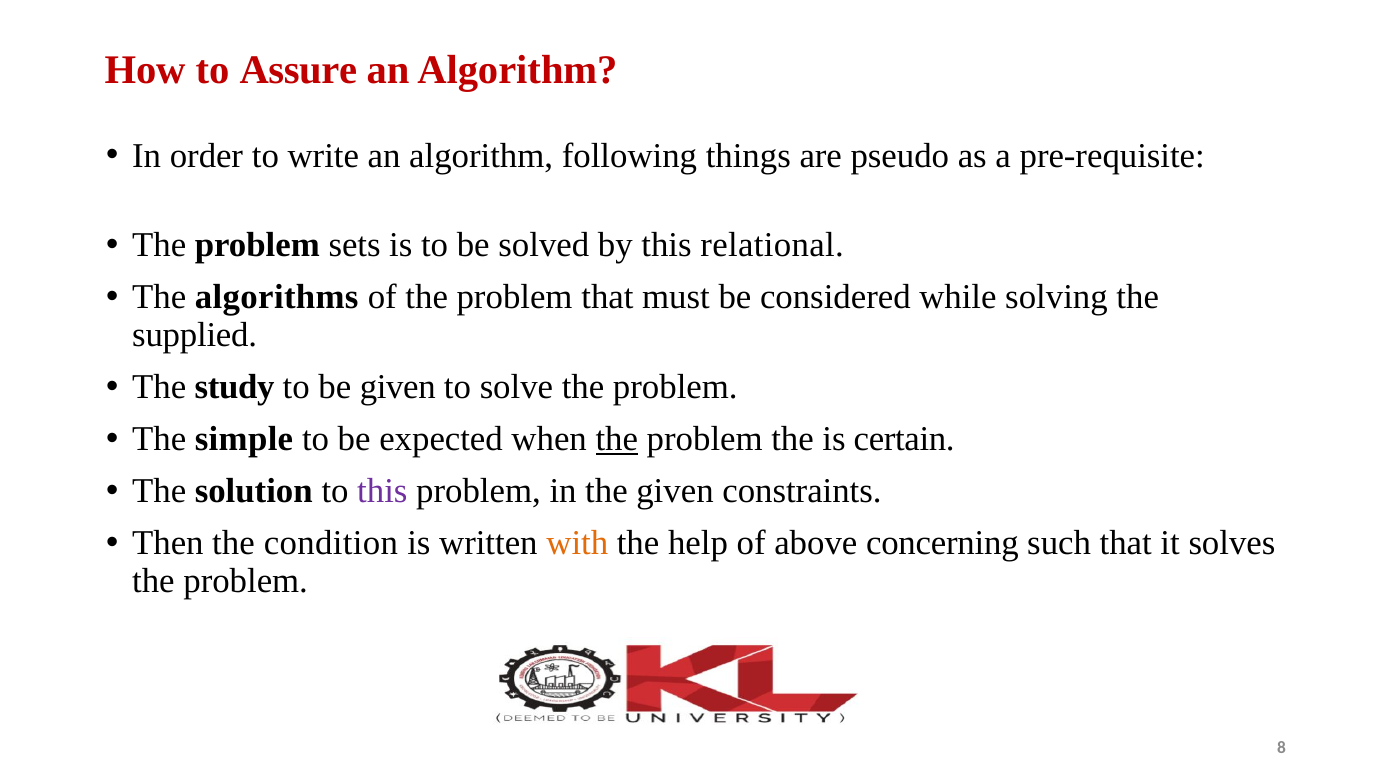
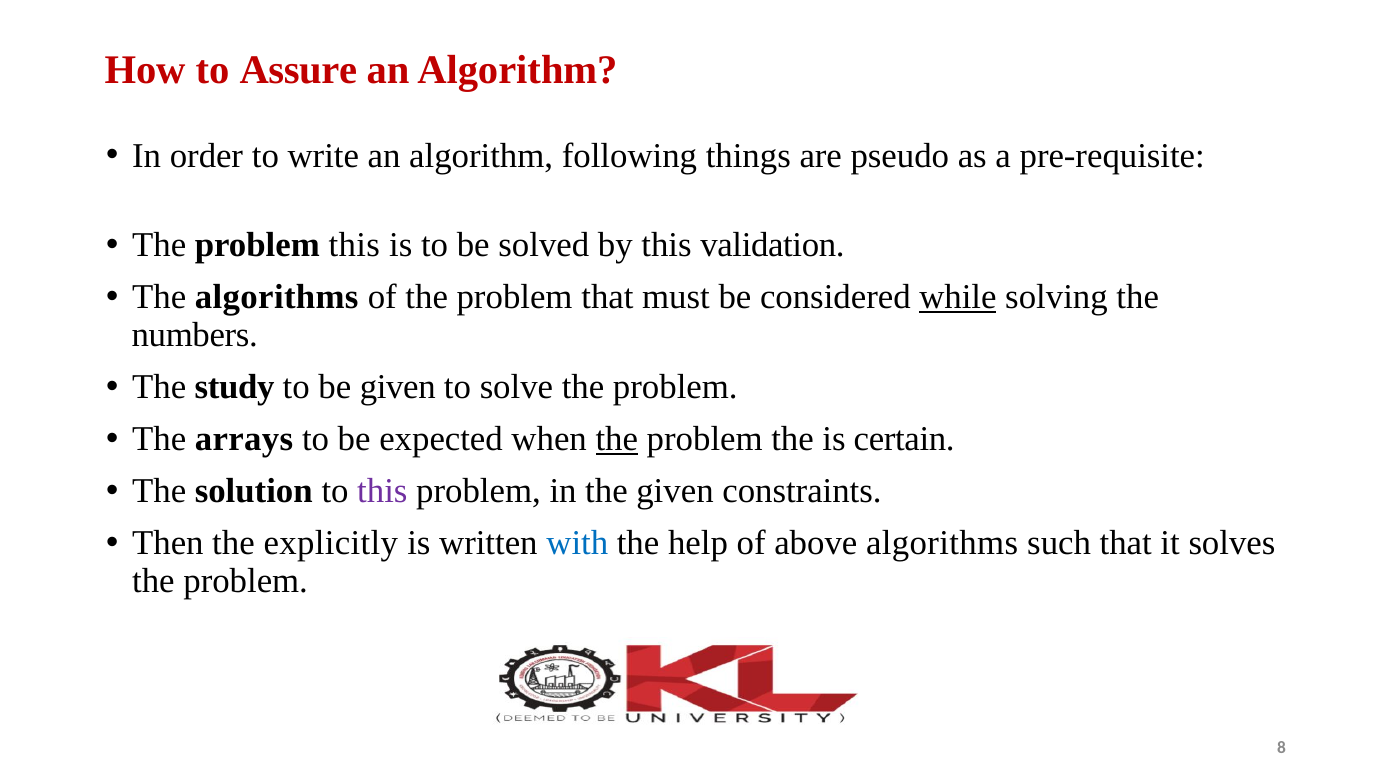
problem sets: sets -> this (354, 245)
relational: relational -> validation (772, 245)
while underline: none -> present (958, 297)
supplied: supplied -> numbers (195, 335)
simple: simple -> arrays (244, 439)
condition: condition -> explicitly (331, 543)
with colour: orange -> blue (577, 543)
above concerning: concerning -> algorithms (942, 543)
